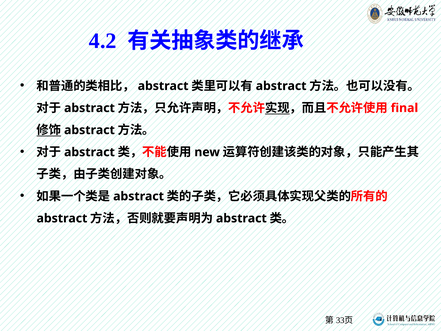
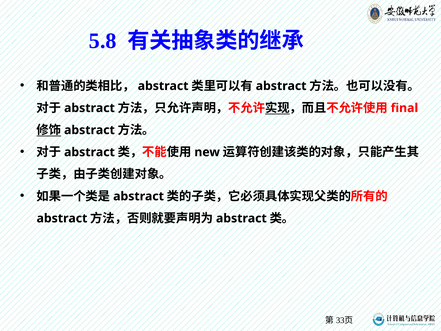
4.2: 4.2 -> 5.8 (103, 41)
